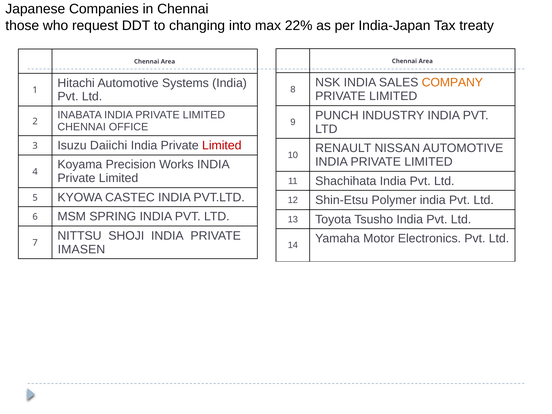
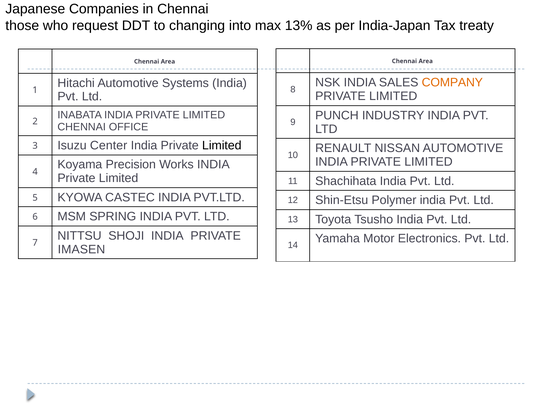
22%: 22% -> 13% (299, 26)
Daiichi: Daiichi -> Center (109, 145)
Limited colour: red -> black (222, 145)
